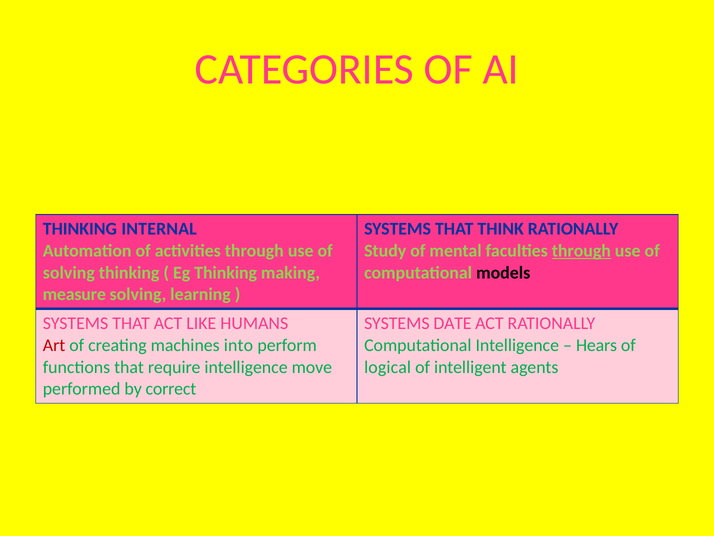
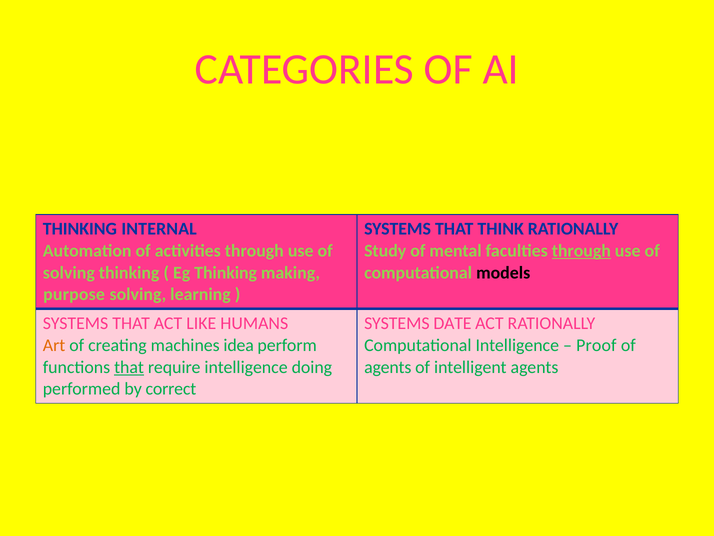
measure: measure -> purpose (74, 294)
Art colour: red -> orange (54, 345)
into: into -> idea (239, 345)
Hears: Hears -> Proof (596, 345)
that underline: none -> present (129, 367)
move: move -> doing (312, 367)
logical: logical -> agents (388, 367)
